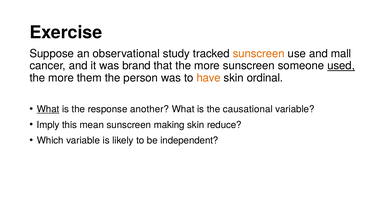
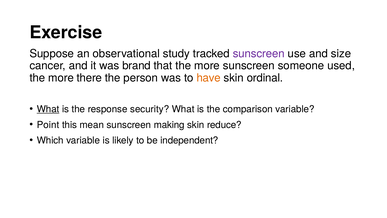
sunscreen colour: orange -> purple (259, 53)
mall: mall -> size (341, 53)
used underline: present -> none (341, 66)
them: them -> there (89, 78)
another: another -> security (150, 109)
causational: causational -> comparison (248, 109)
Imply: Imply -> Point (48, 125)
